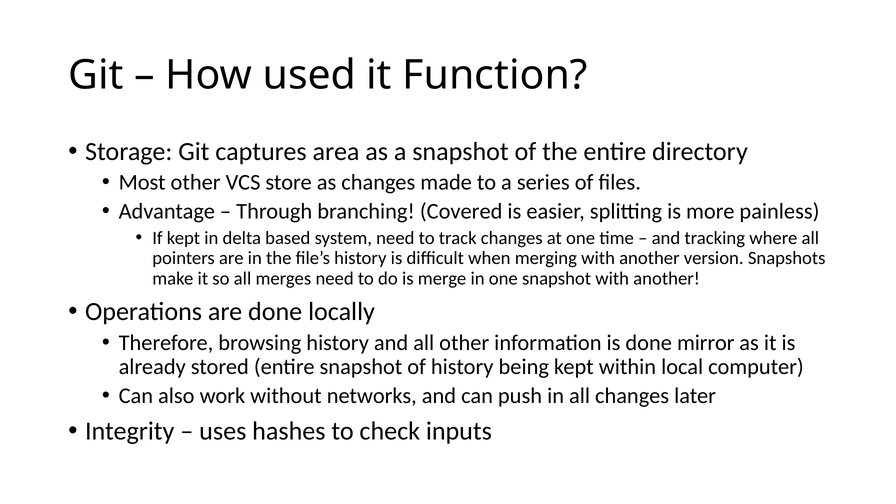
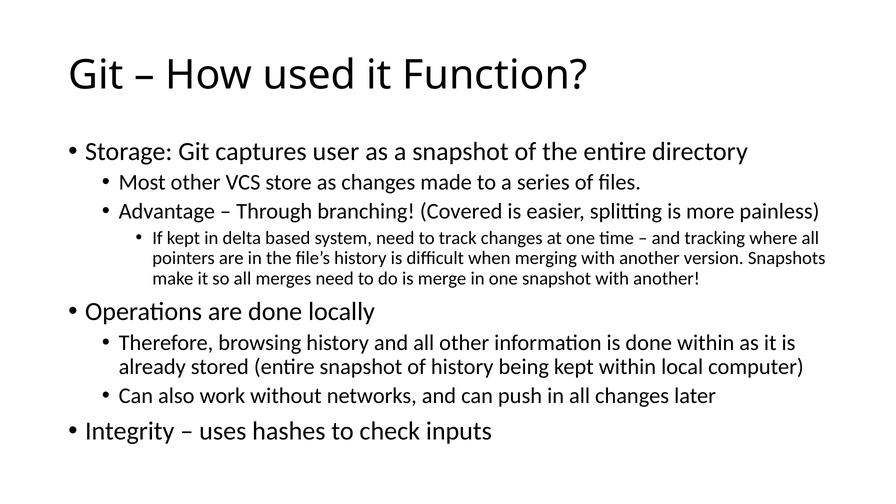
area: area -> user (336, 151)
done mirror: mirror -> within (706, 343)
